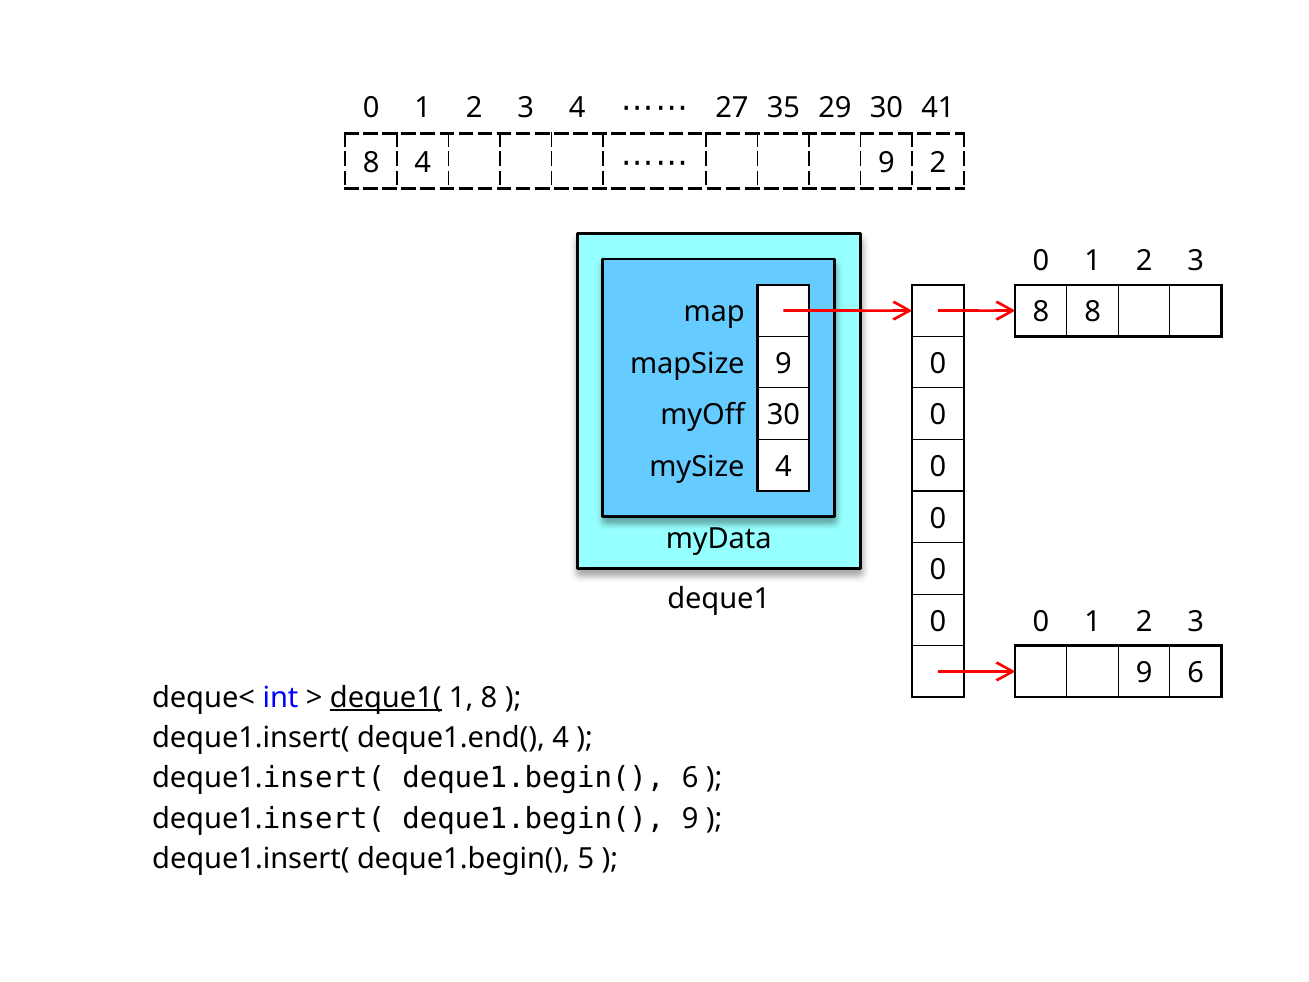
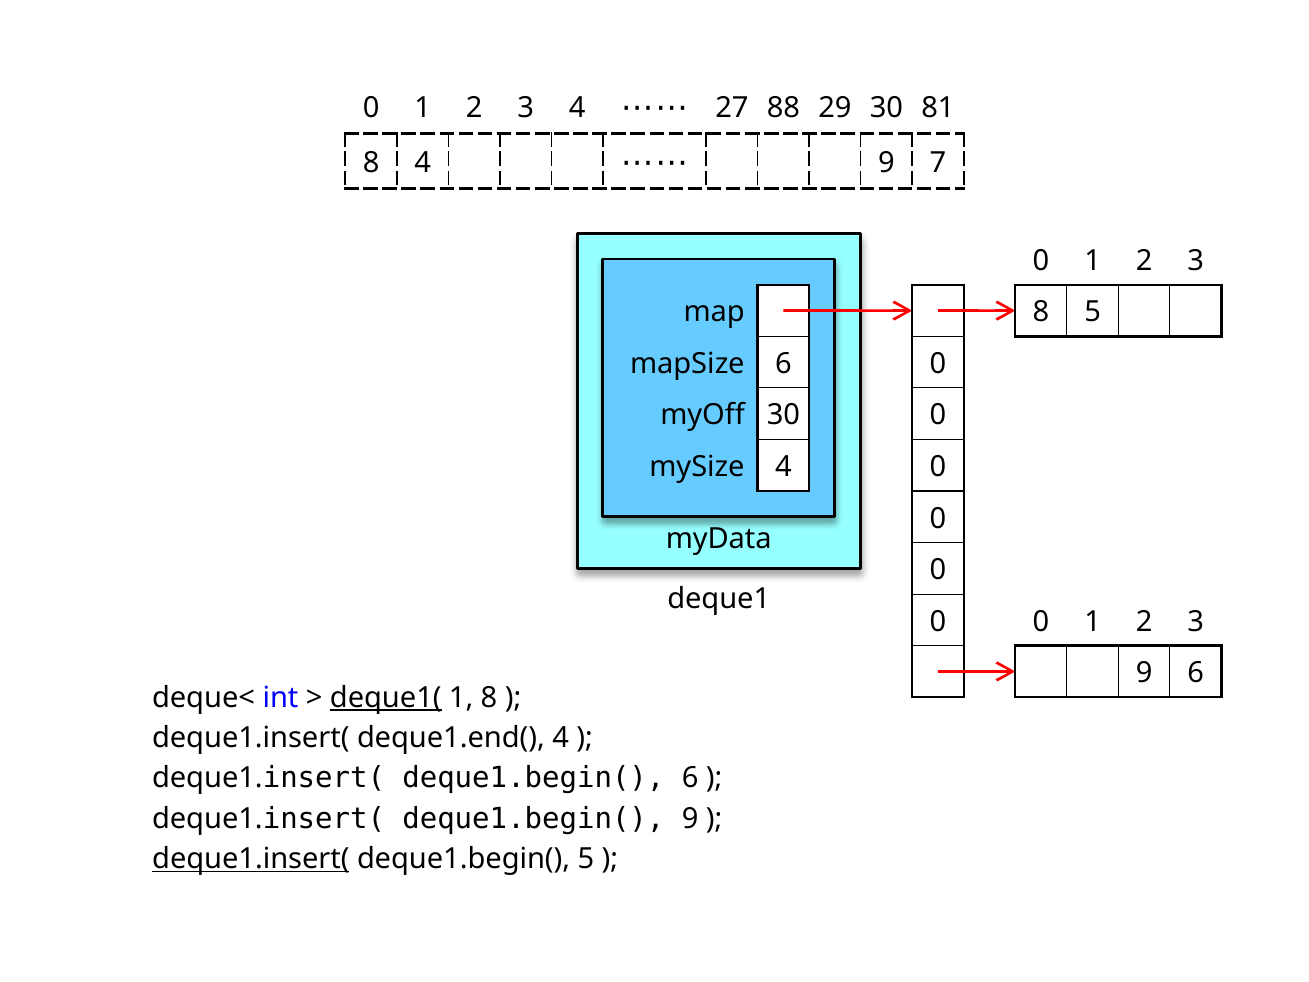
35: 35 -> 88 (783, 108)
41: 41 -> 81 (938, 108)
9 2: 2 -> 7 (938, 163)
8 8: 8 -> 5 (1093, 312)
mapSize 9: 9 -> 6 (783, 364)
deque1.insert( underline: none -> present (251, 859)
